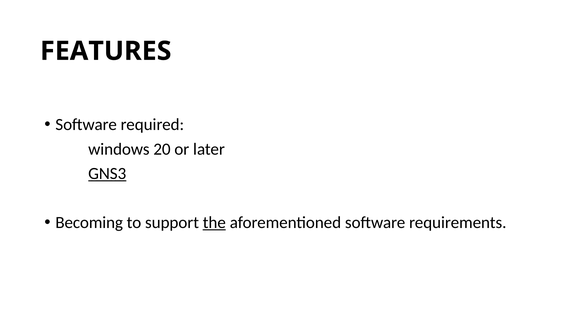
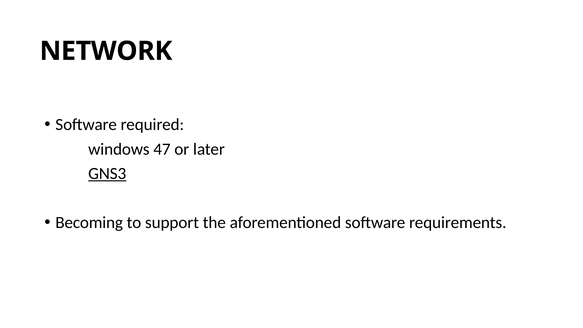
FEATURES: FEATURES -> NETWORK (106, 51)
20: 20 -> 47 (162, 149)
the underline: present -> none (214, 222)
